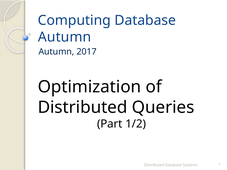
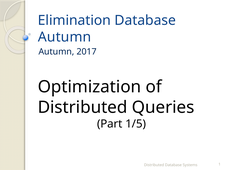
Computing: Computing -> Elimination (74, 20)
1/2: 1/2 -> 1/5 (136, 124)
